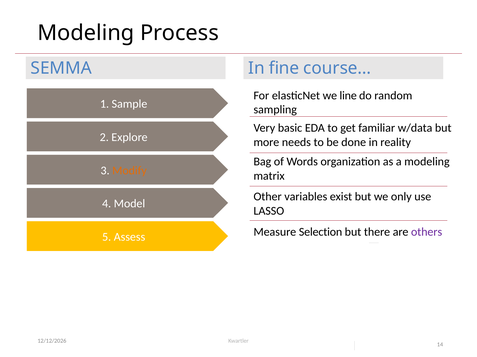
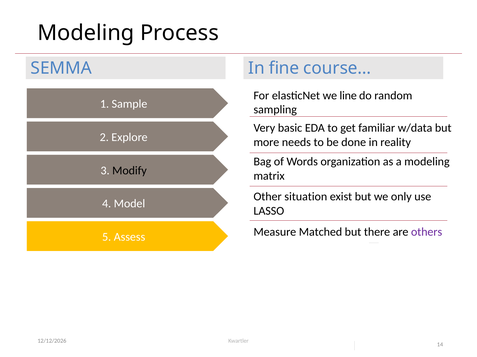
Modify colour: orange -> black (129, 171)
variables: variables -> situation (306, 197)
Selection: Selection -> Matched (320, 232)
